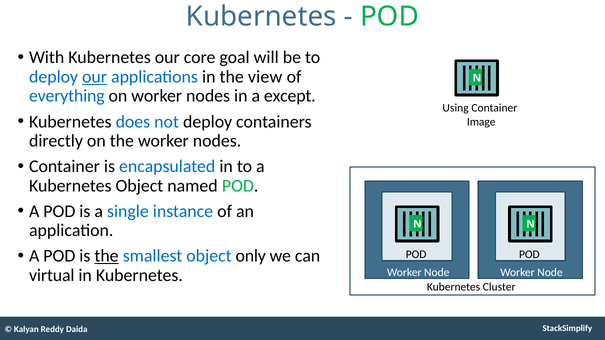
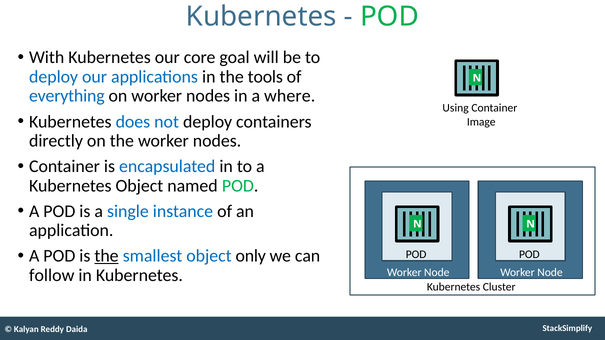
our underline: present -> none (95, 77)
view: view -> tools (265, 77)
except: except -> where (290, 96)
virtual: virtual -> follow (52, 275)
